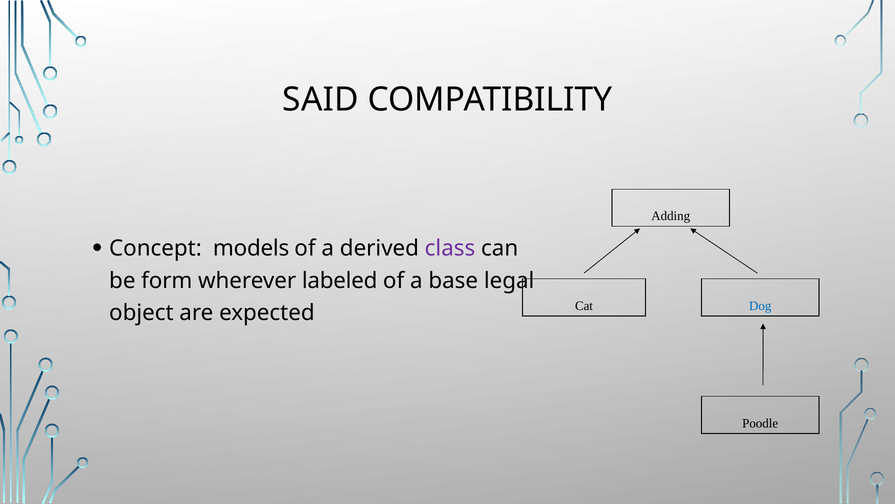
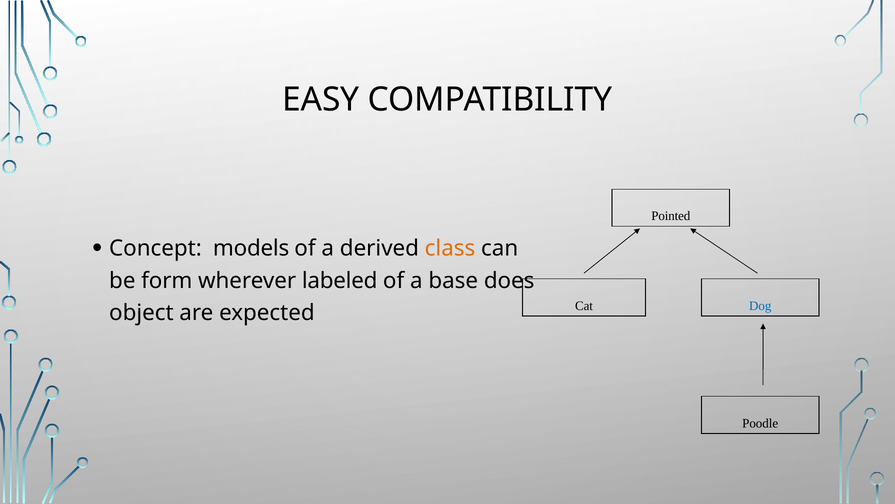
SAID: SAID -> EASY (321, 99)
Adding: Adding -> Pointed (671, 216)
class colour: purple -> orange (450, 248)
legal: legal -> does (509, 281)
